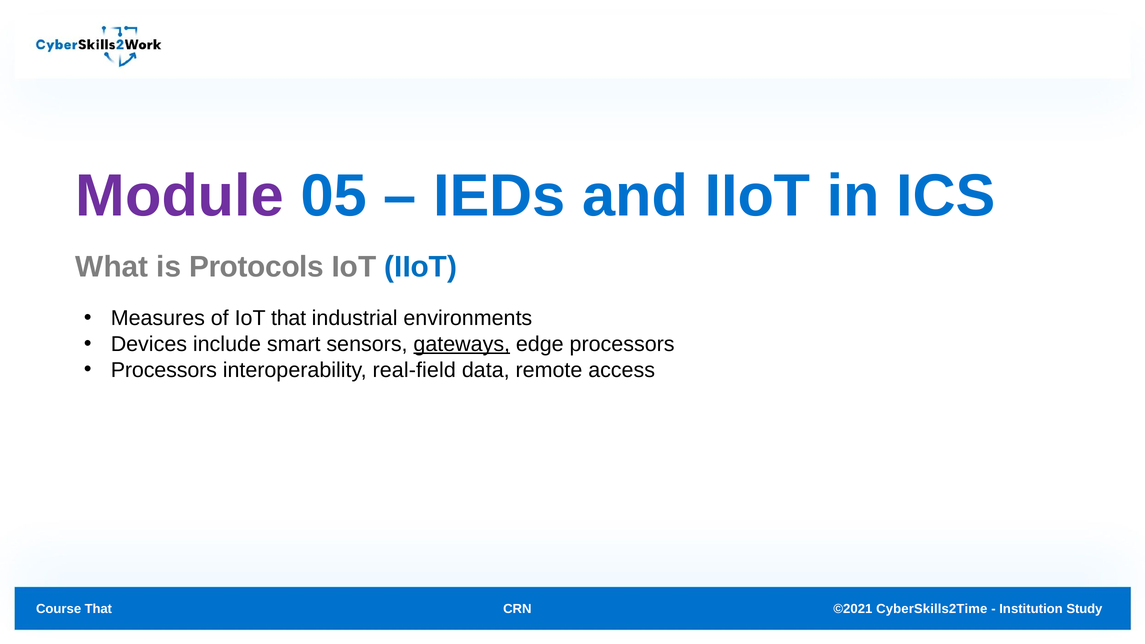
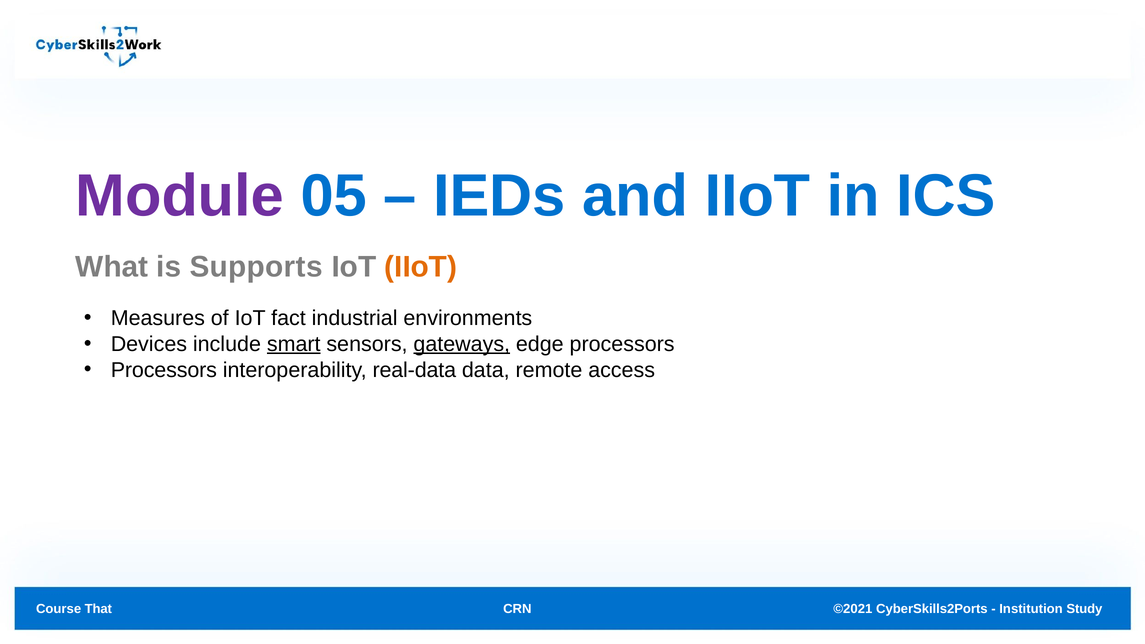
Protocols: Protocols -> Supports (256, 267)
IIoT colour: blue -> orange (421, 267)
IoT that: that -> fact (288, 318)
smart underline: none -> present (294, 344)
real-field: real-field -> real-data (414, 370)
CyberSkills2Time: CyberSkills2Time -> CyberSkills2Ports (932, 609)
